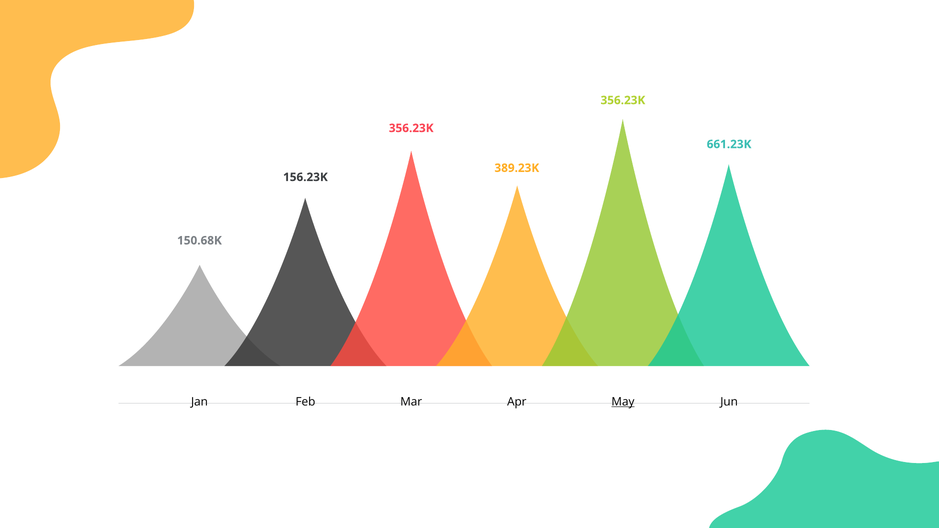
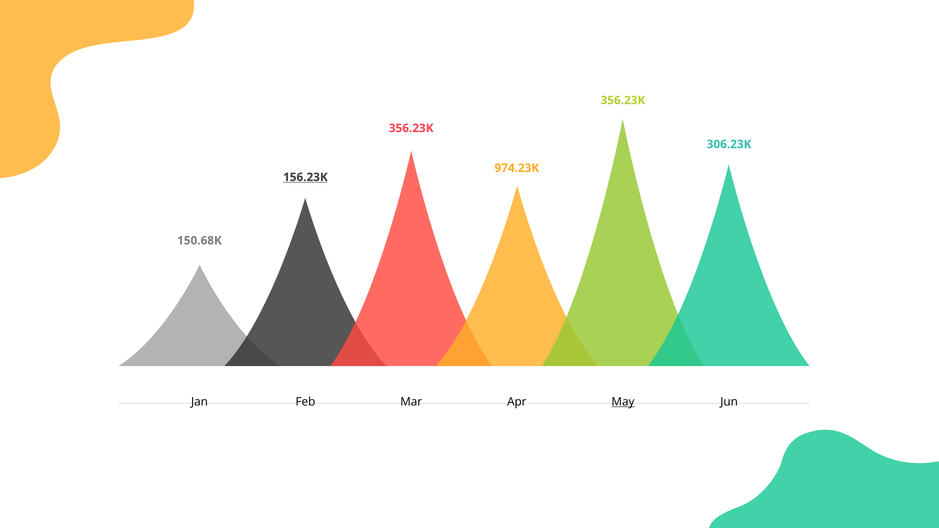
661.23K: 661.23K -> 306.23K (729, 144)
389.23K: 389.23K -> 974.23K (517, 168)
156.23K underline: none -> present (305, 177)
